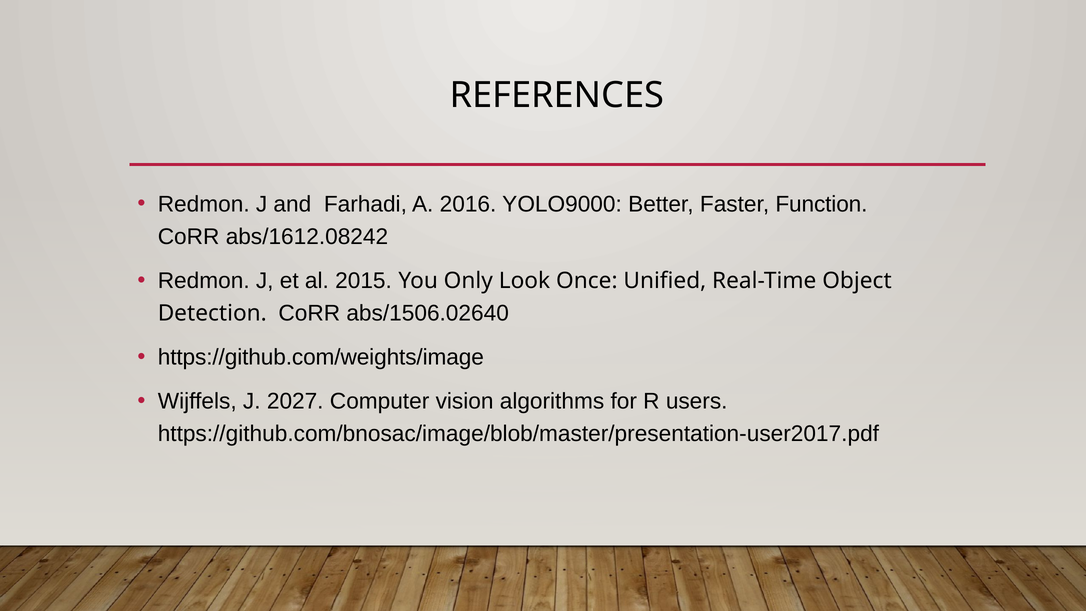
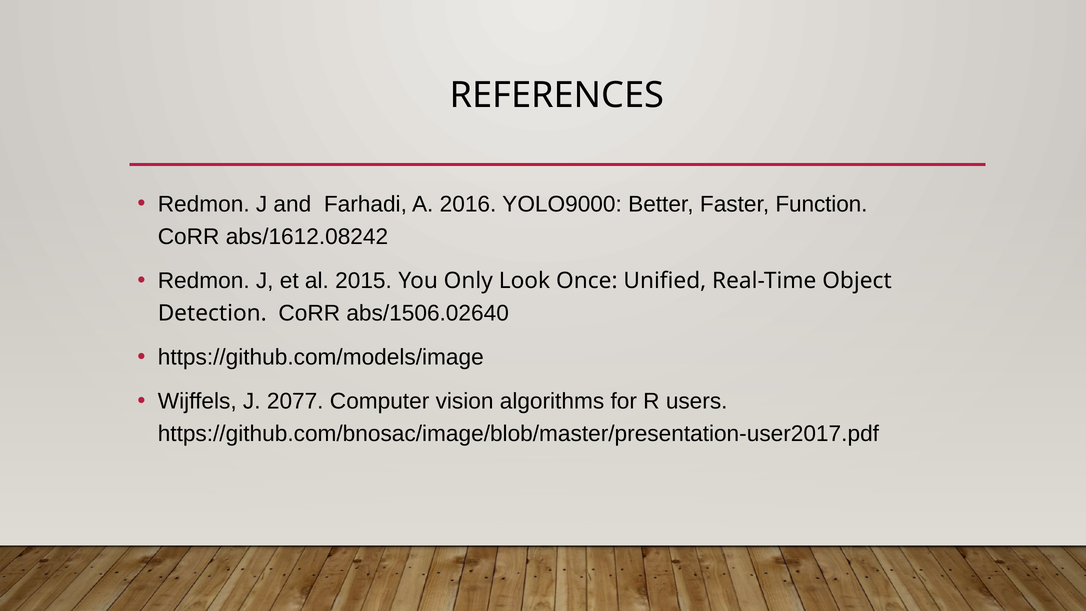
https://github.com/weights/image: https://github.com/weights/image -> https://github.com/models/image (321, 357)
2027: 2027 -> 2077 (295, 401)
